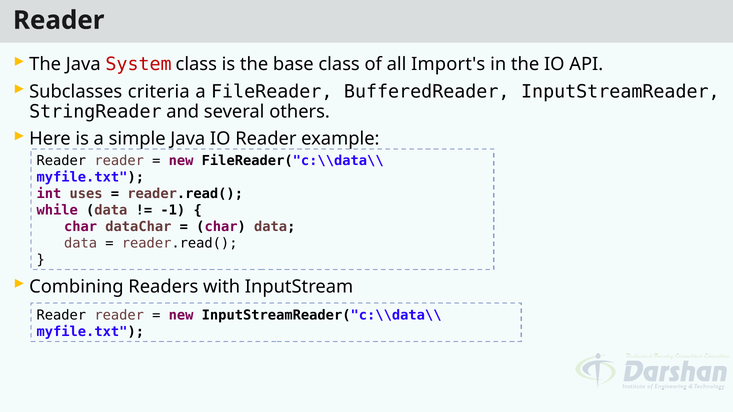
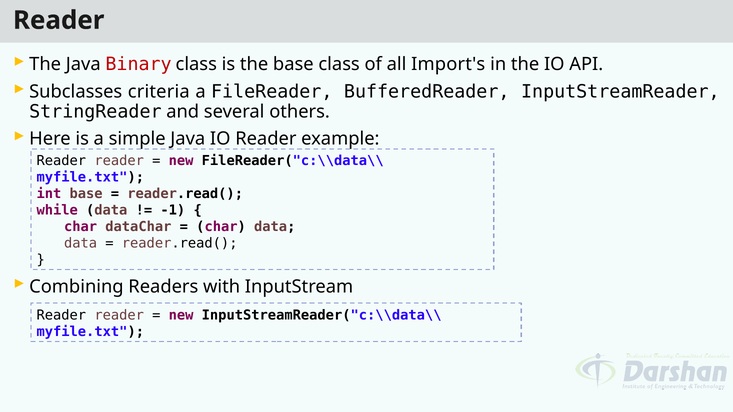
System: System -> Binary (139, 64)
int uses: uses -> base (86, 194)
